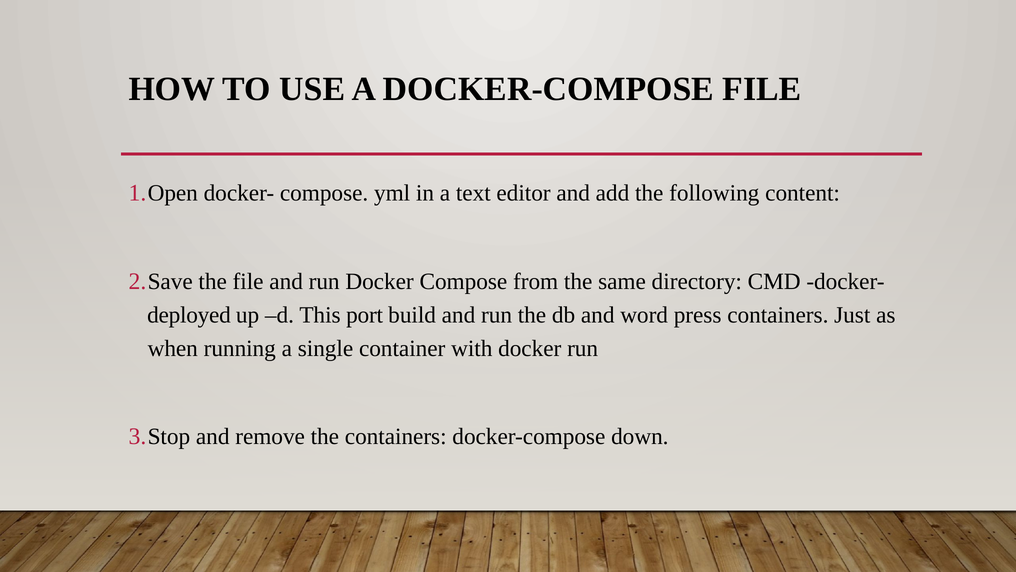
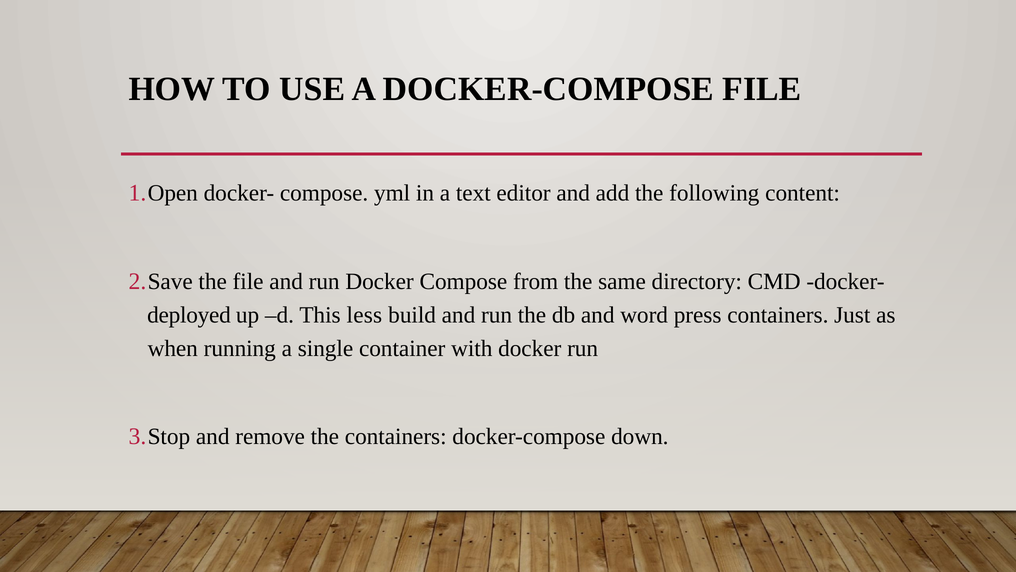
port: port -> less (364, 315)
